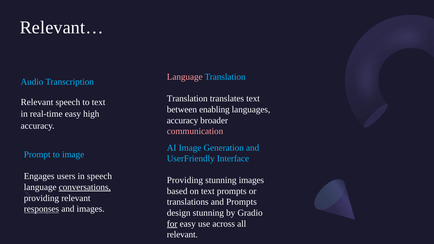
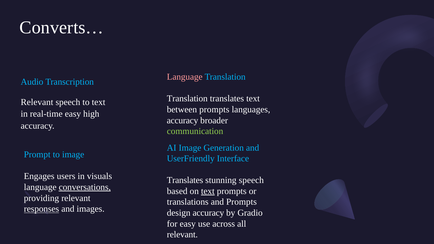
Relevant…: Relevant… -> Converts… (62, 27)
between enabling: enabling -> prompts (214, 110)
communication colour: pink -> light green (195, 131)
in speech: speech -> visuals (100, 176)
Providing: Providing -> Translates (185, 180)
stunning images: images -> speech (251, 180)
text underline: none -> present (208, 191)
design stunning: stunning -> accuracy (208, 213)
for underline: present -> none (172, 224)
